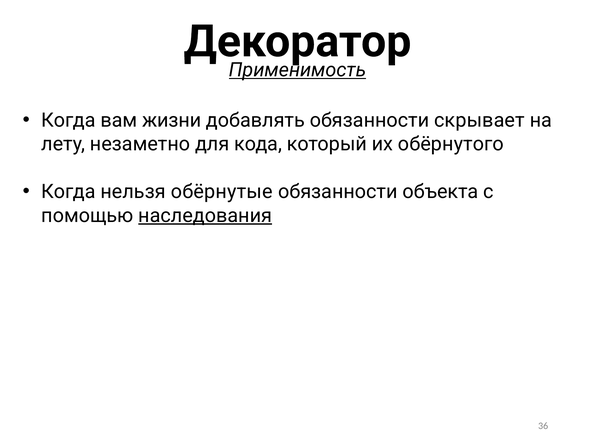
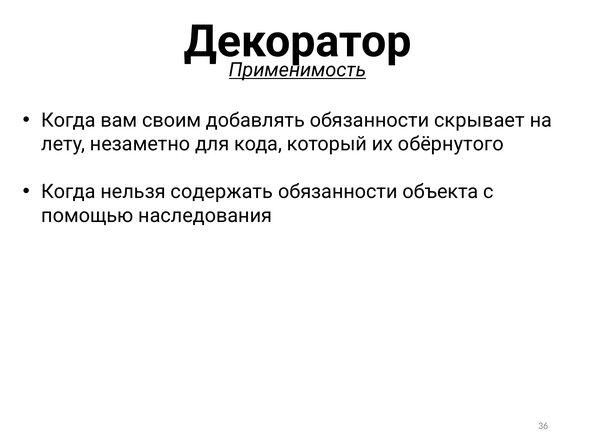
жизни: жизни -> своим (172, 120)
обёрнутые: обёрнутые -> содержать (222, 192)
наследования underline: present -> none (205, 216)
